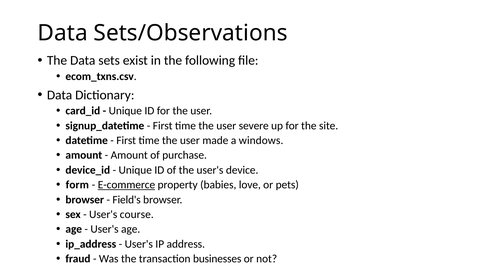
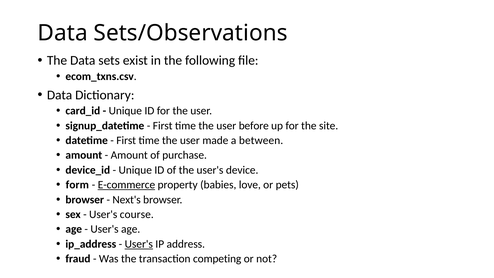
severe: severe -> before (254, 126)
windows: windows -> between (261, 140)
Field's: Field's -> Next's (127, 200)
User's underline: none -> present (139, 244)
businesses: businesses -> competing (217, 259)
